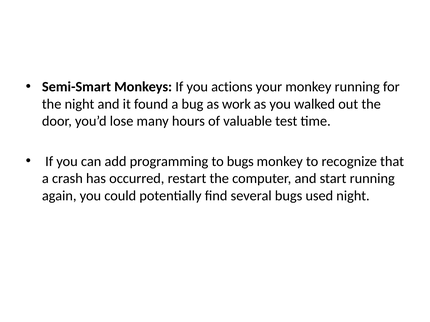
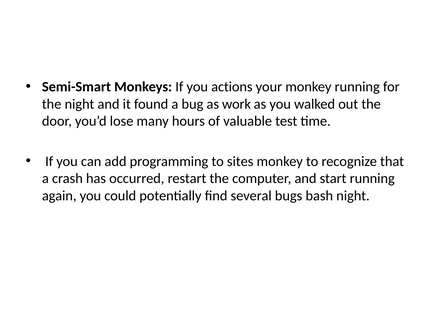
to bugs: bugs -> sites (240, 162)
used: used -> bash (319, 196)
